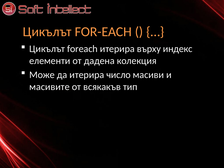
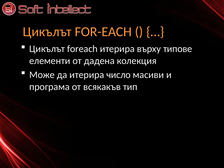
индекс: индекс -> типове (178, 49)
масивите: масивите -> програма (50, 87)
